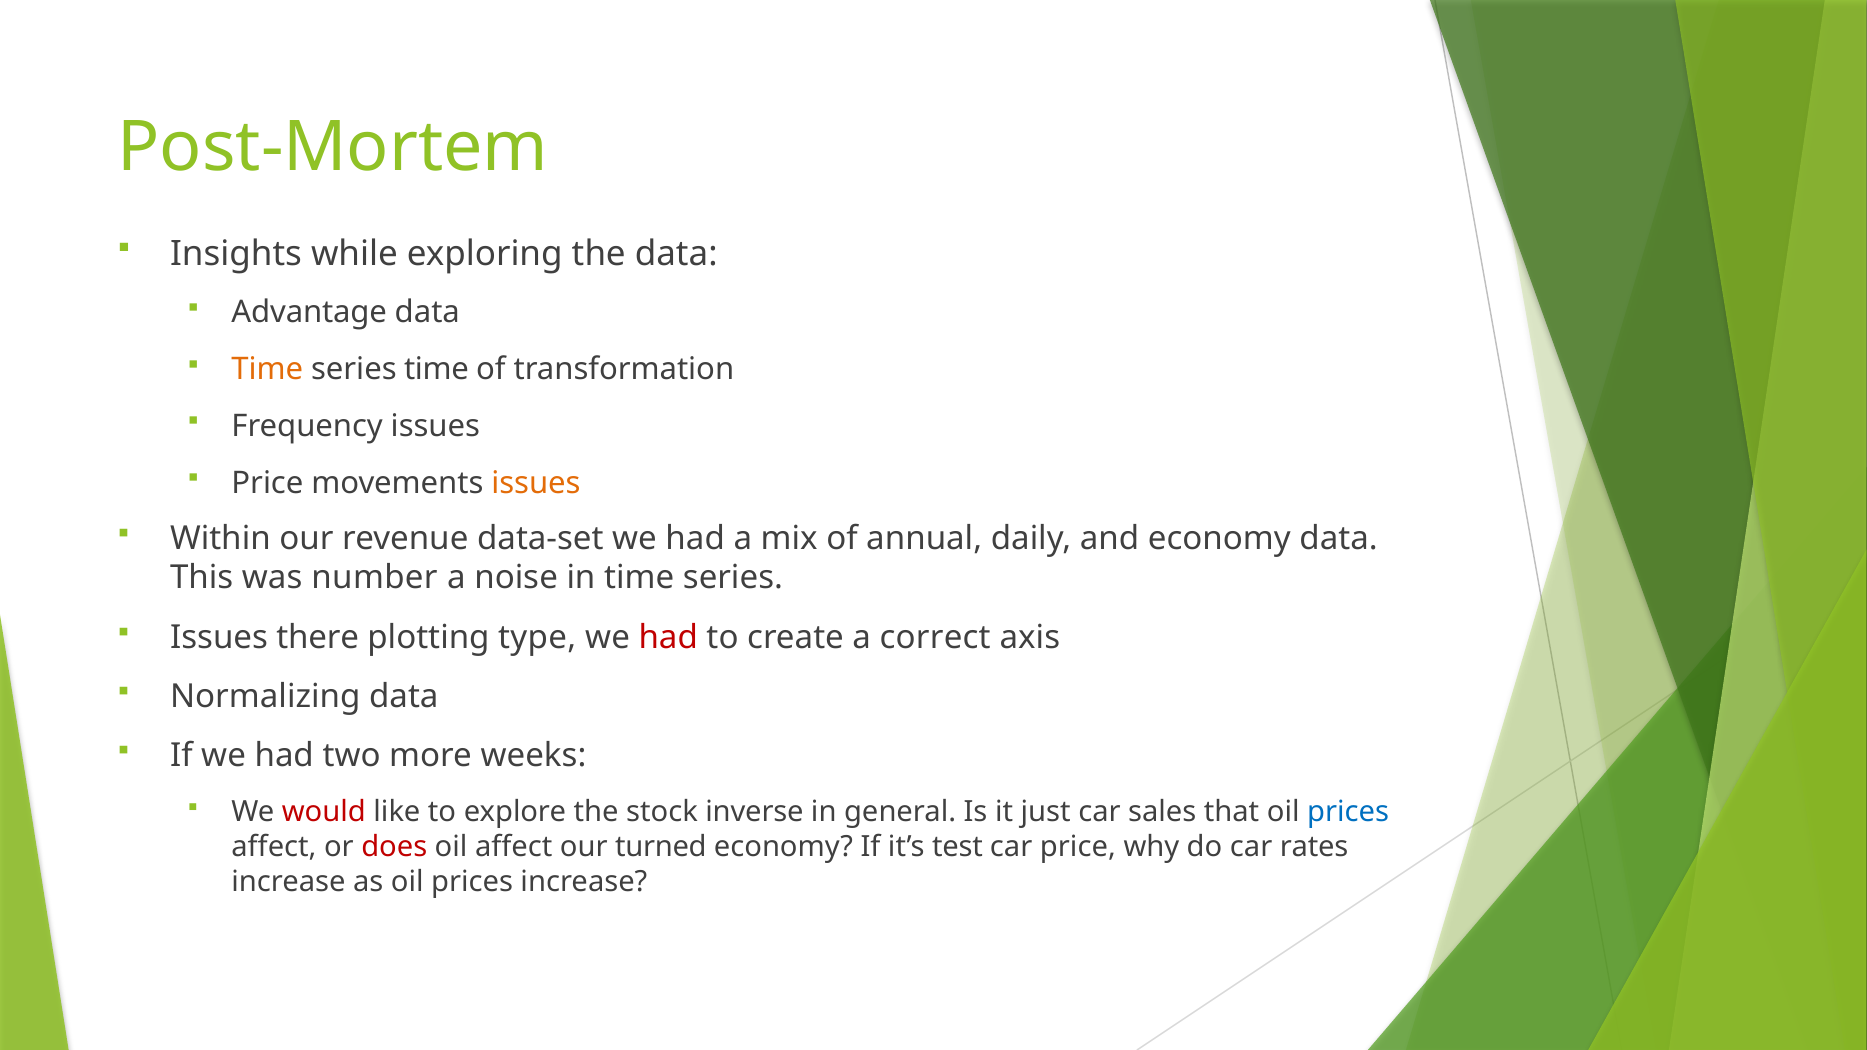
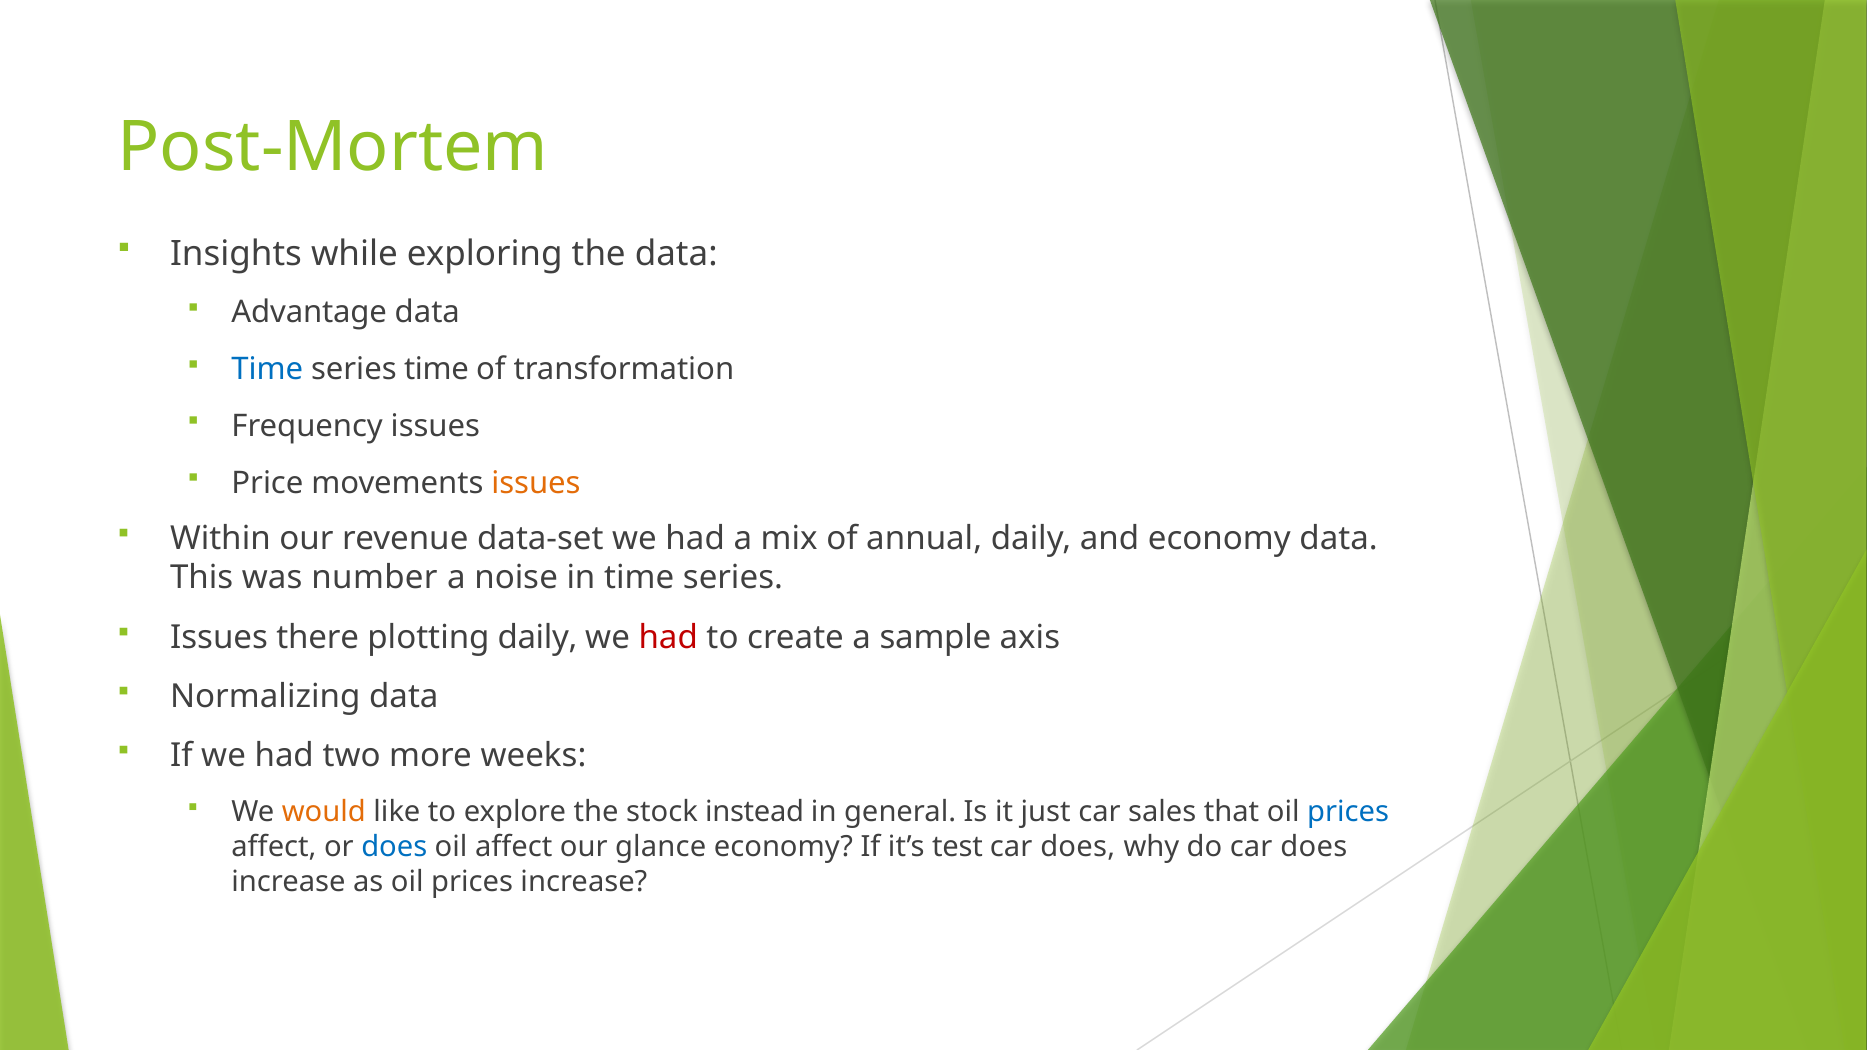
Time colour: orange -> blue (267, 369)
plotting type: type -> daily (538, 637)
correct: correct -> sample (935, 637)
would colour: red -> orange (324, 812)
inverse: inverse -> instead (755, 812)
does colour: red -> blue (394, 847)
turned: turned -> glance (661, 847)
price: price -> does (1078, 847)
do car rates: rates -> does (1314, 847)
